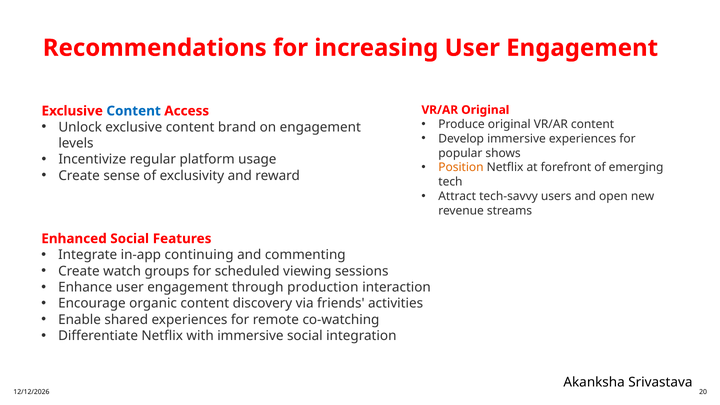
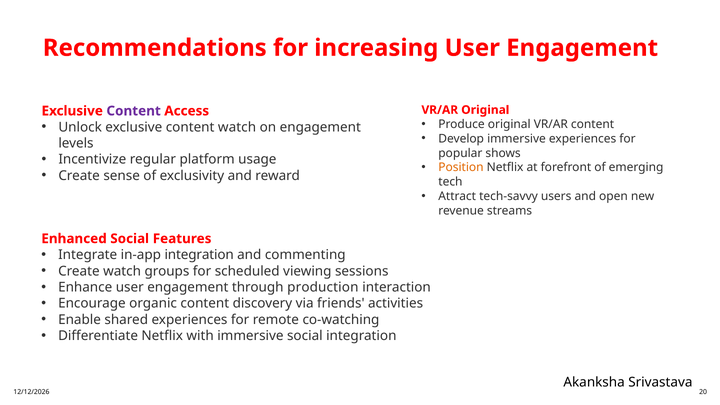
Content colour: blue -> purple (134, 111)
content brand: brand -> watch (237, 127)
in-app continuing: continuing -> integration (199, 255)
